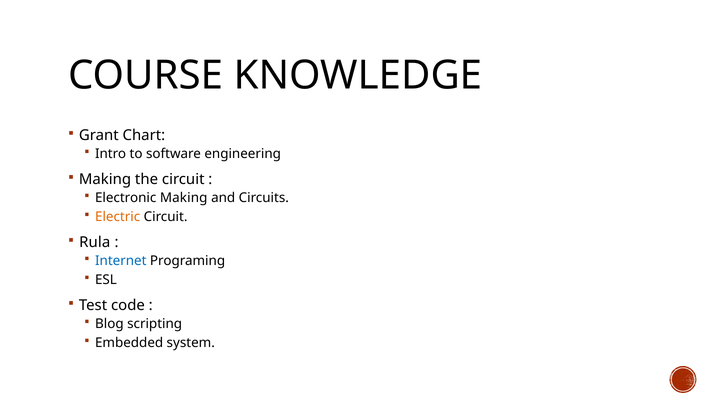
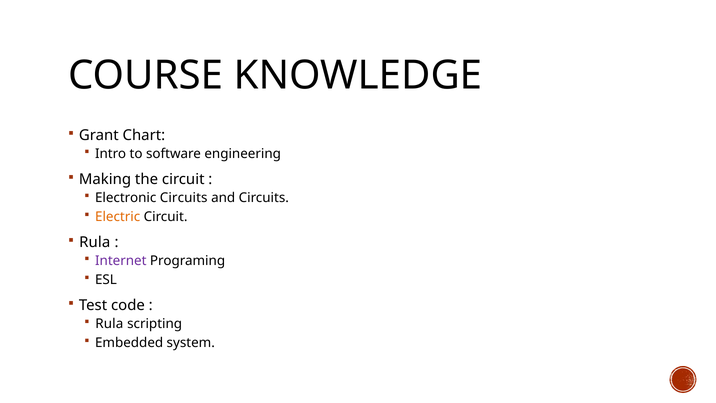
Electronic Making: Making -> Circuits (184, 198)
Internet colour: blue -> purple (121, 261)
Blog: Blog -> Rula (109, 324)
